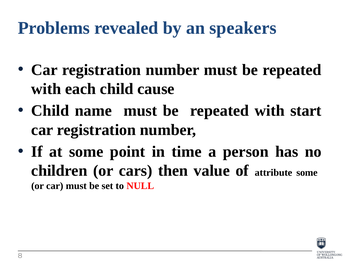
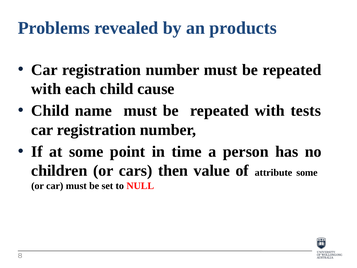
speakers: speakers -> products (243, 28)
start: start -> tests (306, 111)
